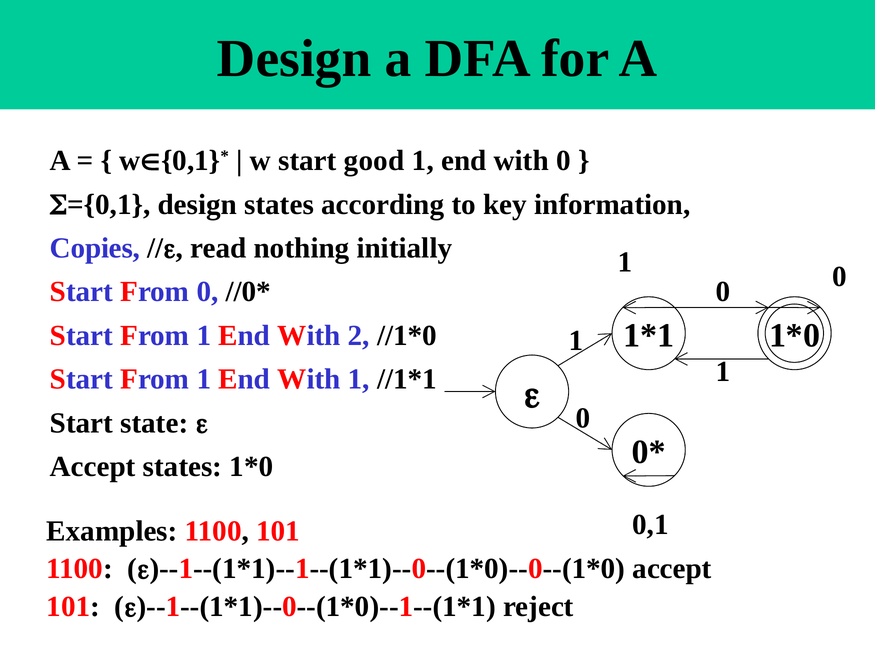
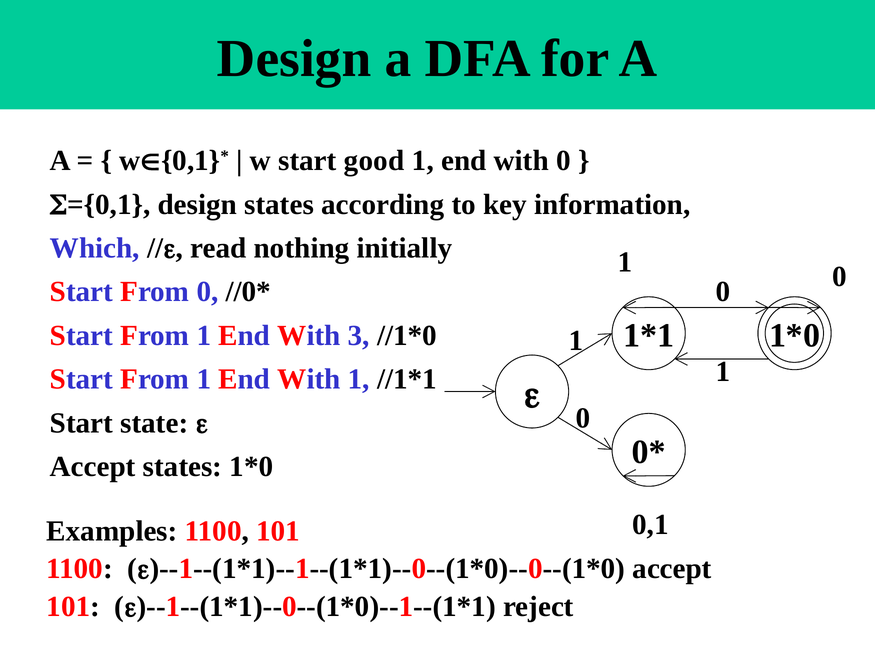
Copies: Copies -> Which (95, 248)
2: 2 -> 3 (359, 336)
